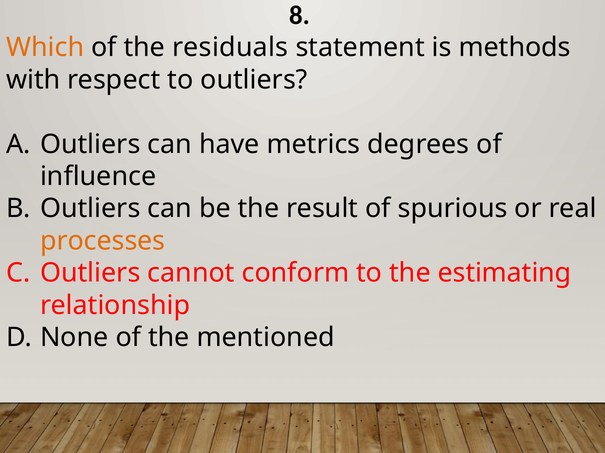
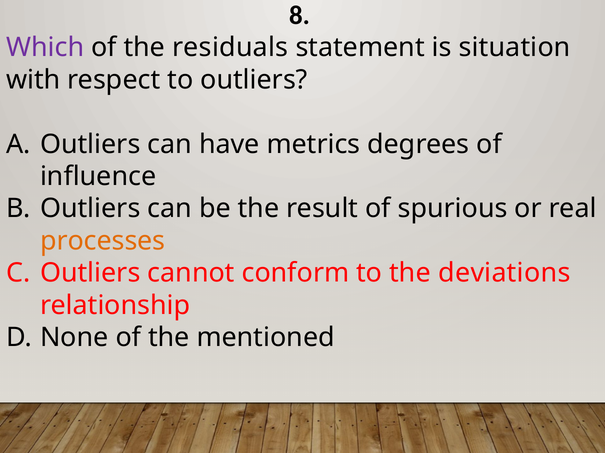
Which colour: orange -> purple (45, 48)
methods: methods -> situation (515, 48)
estimating: estimating -> deviations (504, 273)
